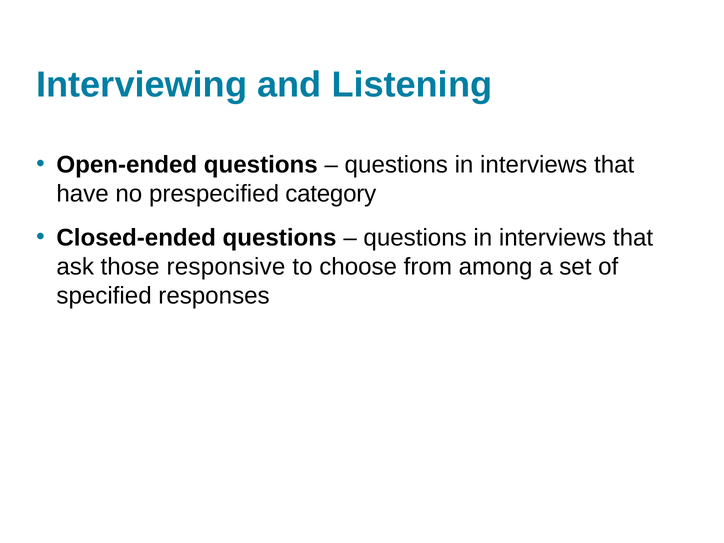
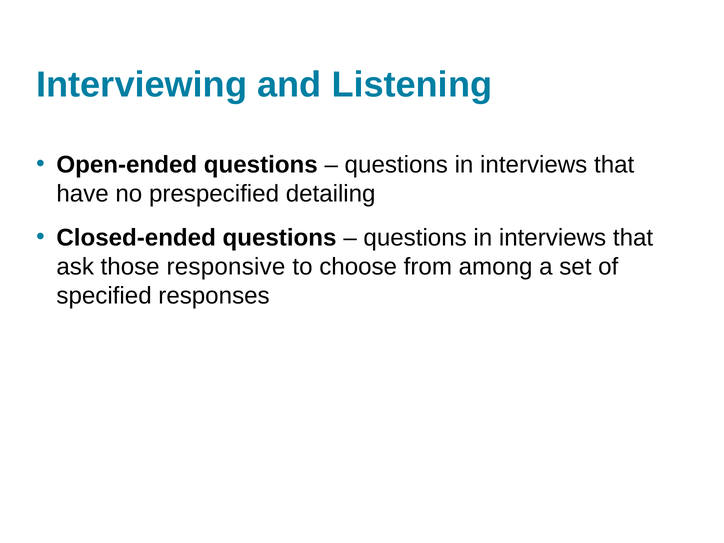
category: category -> detailing (331, 194)
